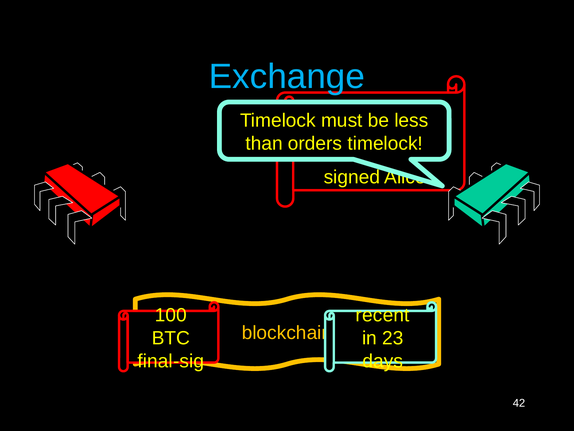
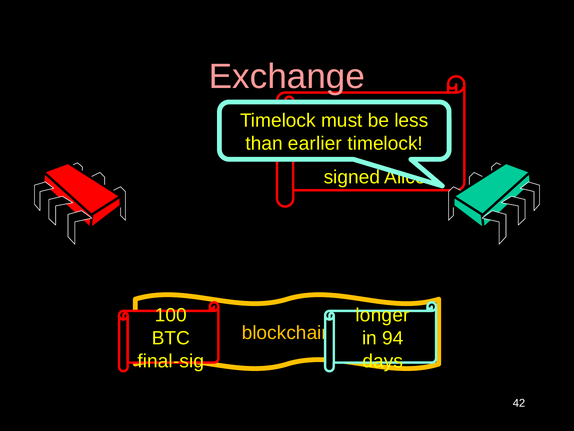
Exchange colour: light blue -> pink (287, 77)
orders: orders -> earlier (315, 143)
recent: recent -> longer (383, 315)
23: 23 -> 94 (393, 338)
